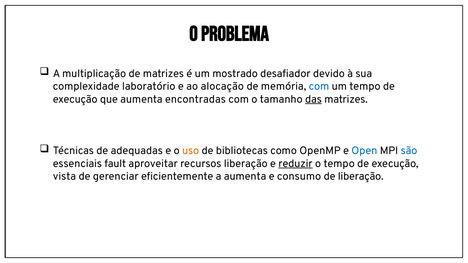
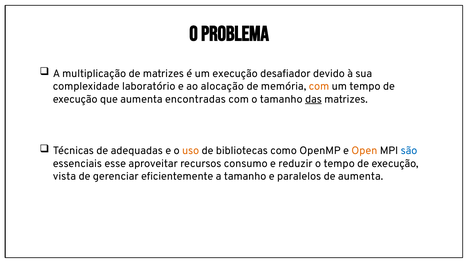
um mostrado: mostrado -> execução (235, 74)
com colour: blue -> orange (319, 86)
Open colour: blue -> orange (364, 151)
fault: fault -> esse (115, 164)
recursos liberação: liberação -> consumo (246, 164)
reduzir underline: present -> none (295, 164)
a aumenta: aumenta -> tamanho (245, 176)
consumo: consumo -> paralelos (299, 176)
de liberação: liberação -> aumenta (361, 176)
